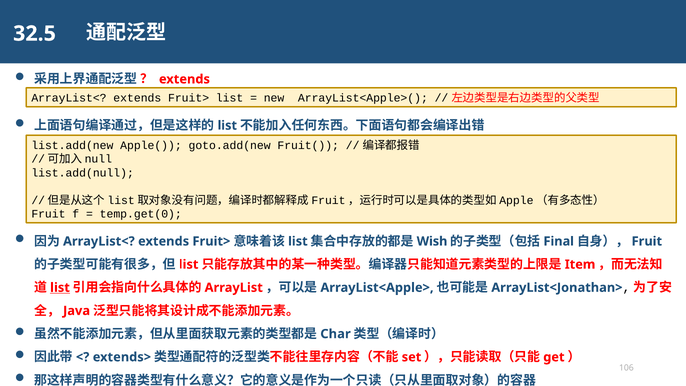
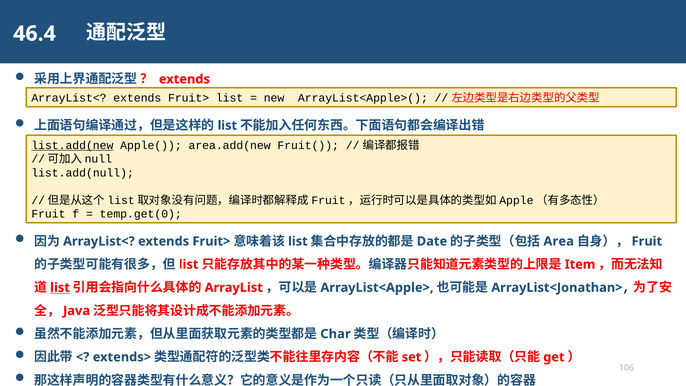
32.5: 32.5 -> 46.4 (34, 34)
list.add(new underline: none -> present (72, 145)
goto.add(new: goto.add(new -> area.add(new (230, 145)
Wish: Wish -> Date (432, 241)
Final: Final -> Area (559, 241)
